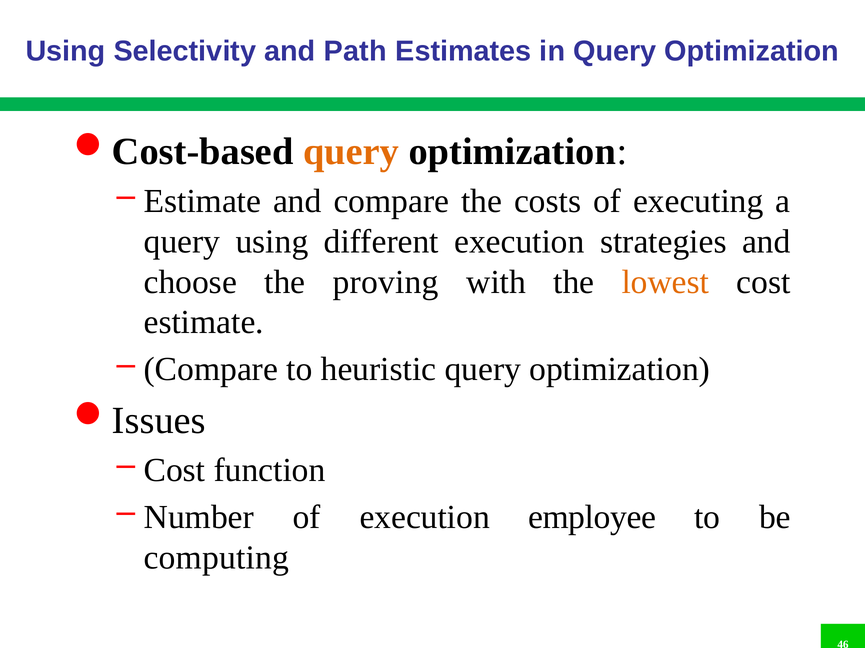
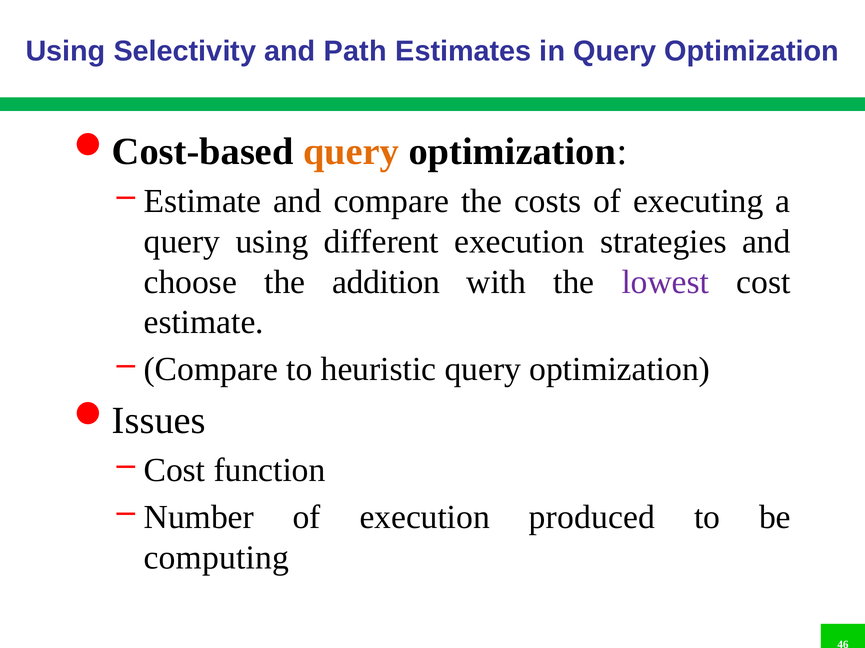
proving: proving -> addition (386, 282)
lowest colour: orange -> purple (665, 282)
employee: employee -> produced (592, 518)
